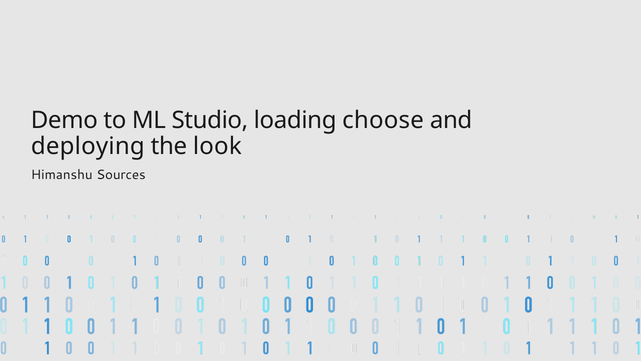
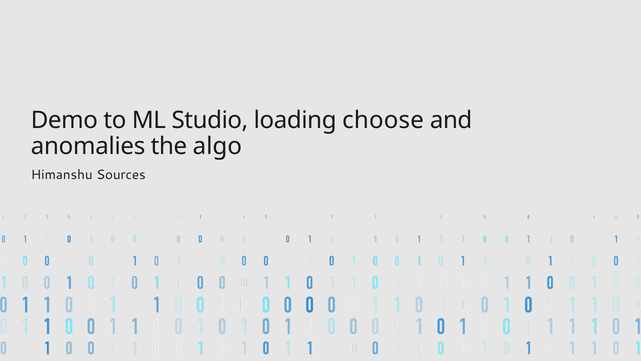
deploying: deploying -> anomalies (88, 146)
look: look -> algo (217, 146)
